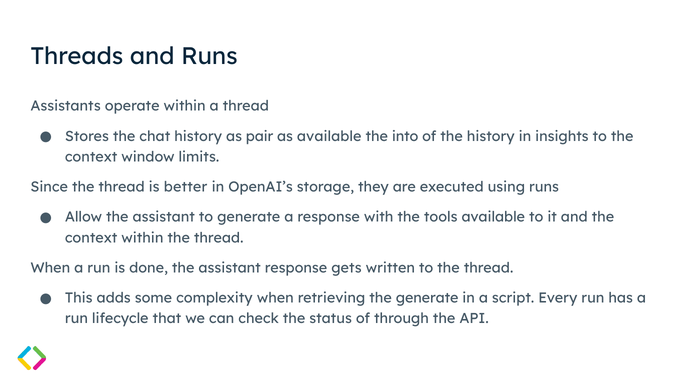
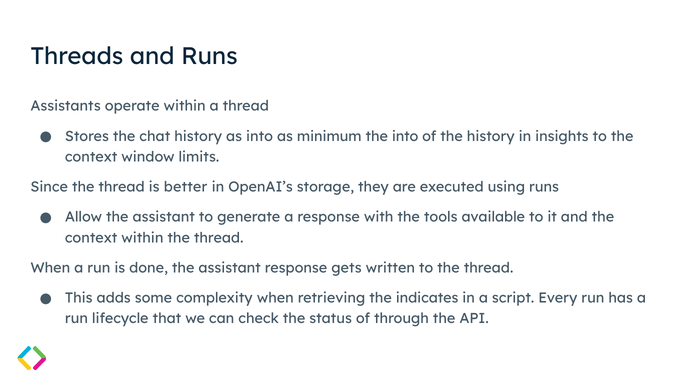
as pair: pair -> into (260, 136)
as available: available -> minimum (329, 136)
the generate: generate -> indicates (427, 298)
